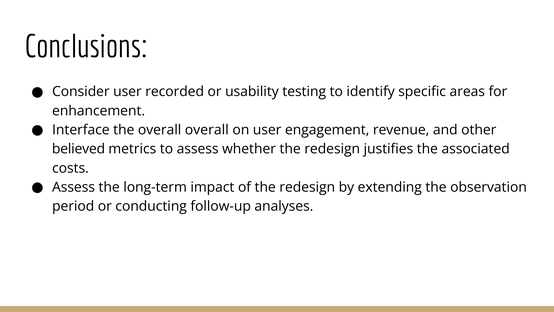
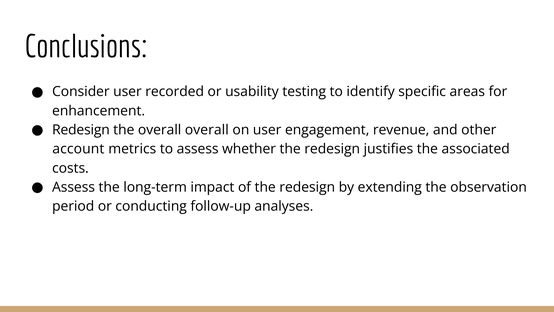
Interface: Interface -> Redesign (81, 130)
believed: believed -> account (78, 149)
